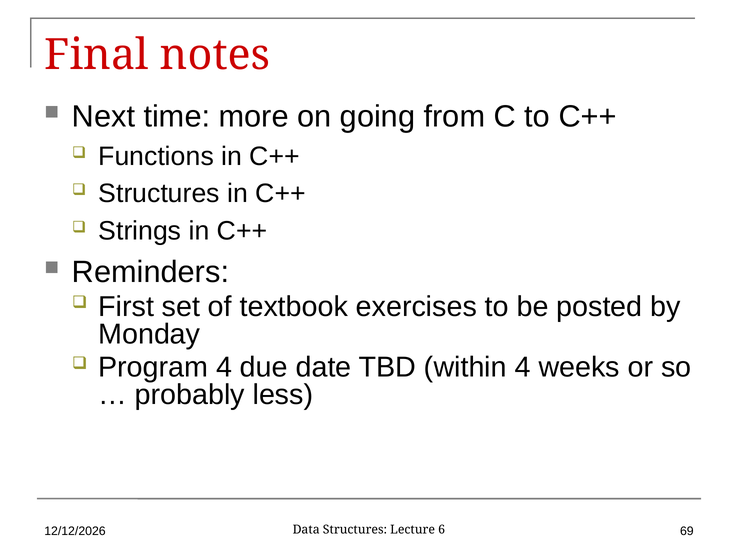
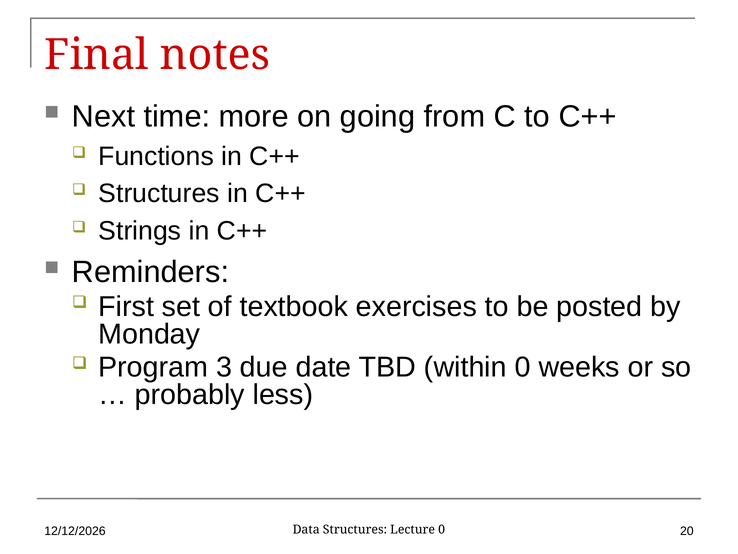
Program 4: 4 -> 3 (224, 367)
within 4: 4 -> 0 (523, 367)
69: 69 -> 20 (687, 531)
Lecture 6: 6 -> 0 (442, 529)
